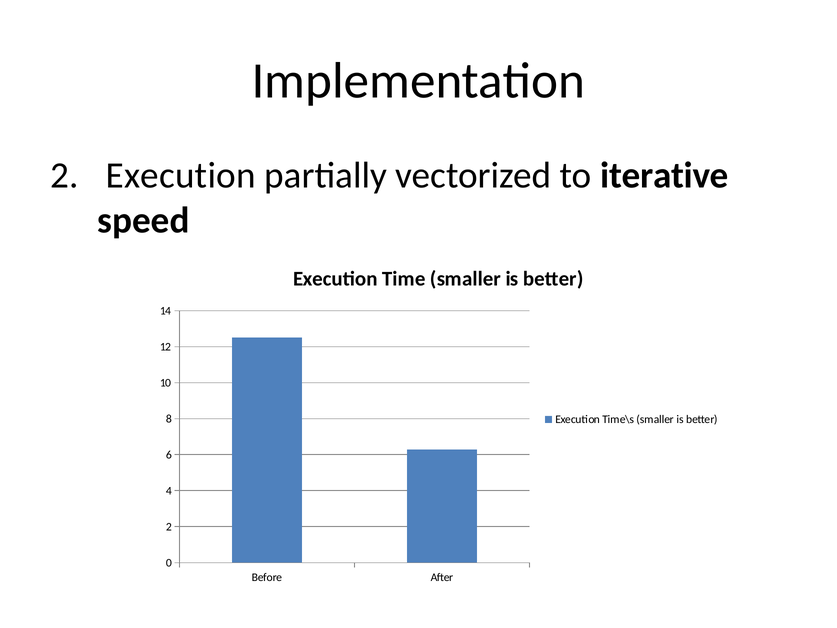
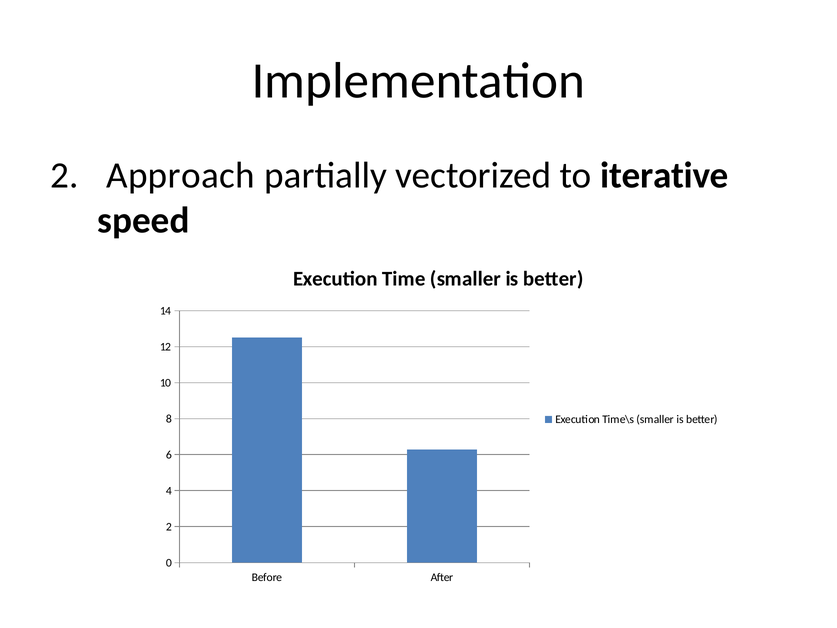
Execution: Execution -> Approach (181, 176)
